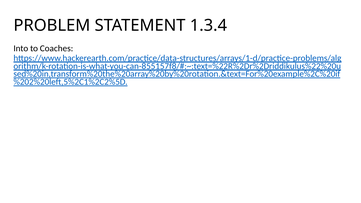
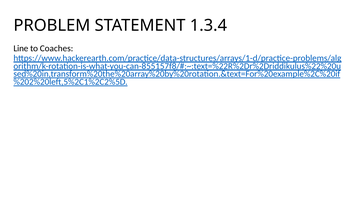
Into: Into -> Line (21, 48)
